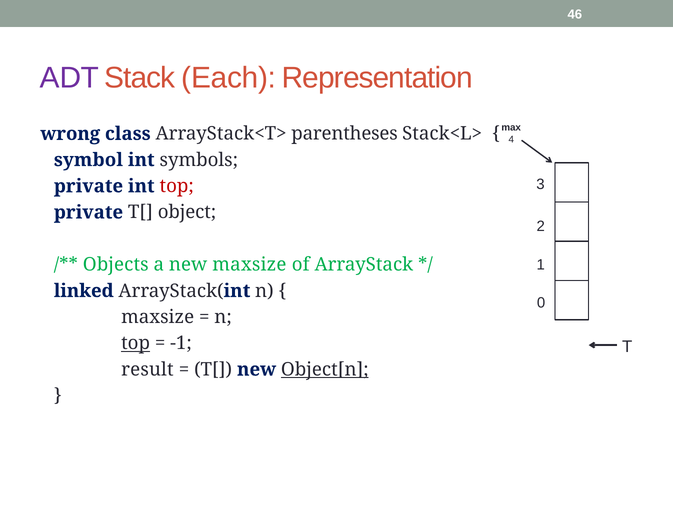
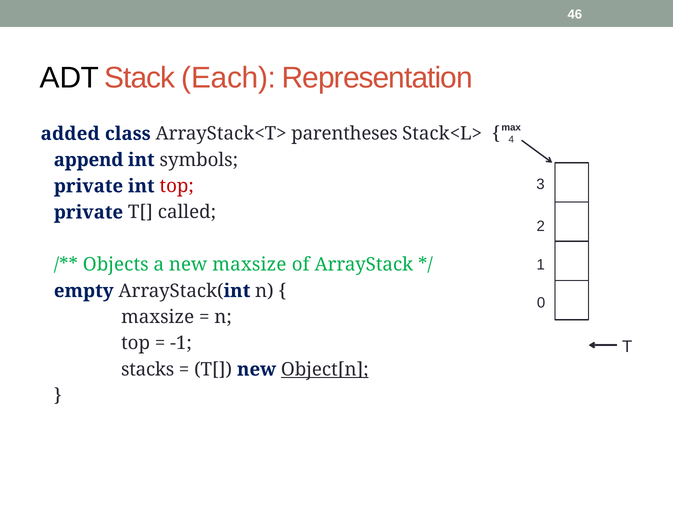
ADT colour: purple -> black (69, 78)
wrong: wrong -> added (70, 134)
symbol: symbol -> append (89, 160)
object: object -> called (187, 212)
linked: linked -> empty (84, 291)
top underline: present -> none (136, 343)
result: result -> stacks (148, 369)
